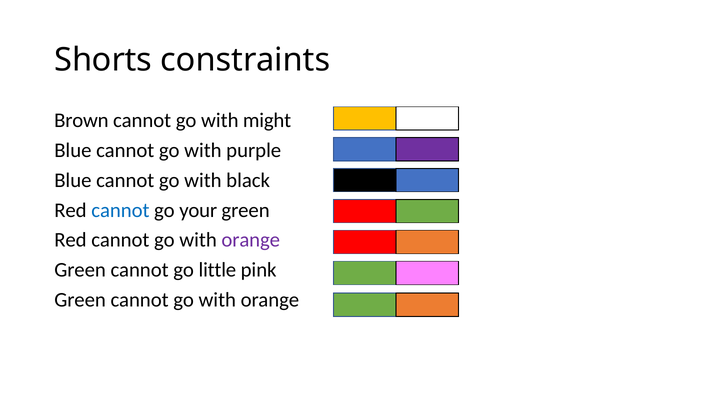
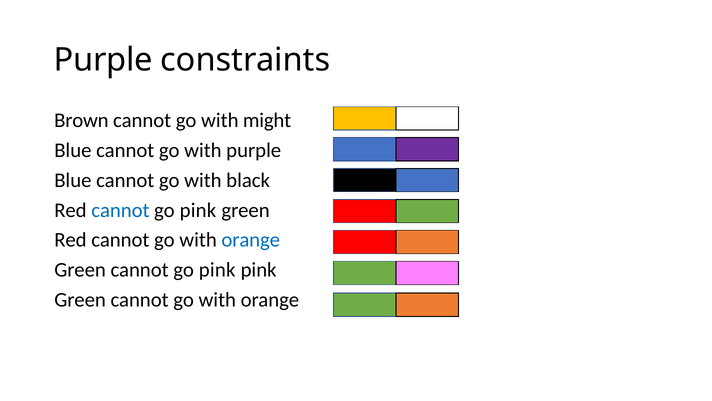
Shorts: Shorts -> Purple (103, 60)
your: your -> pink (198, 210)
orange colour: purple -> blue (251, 240)
Green cannot go little: little -> pink (217, 270)
